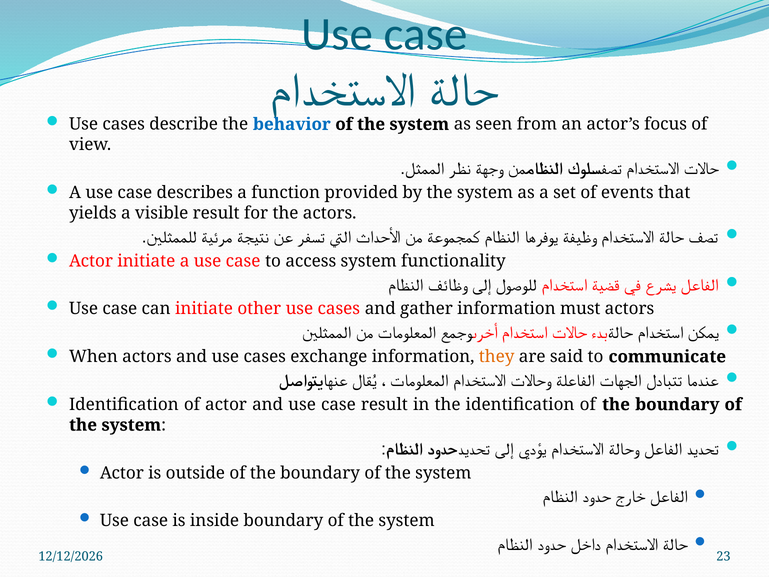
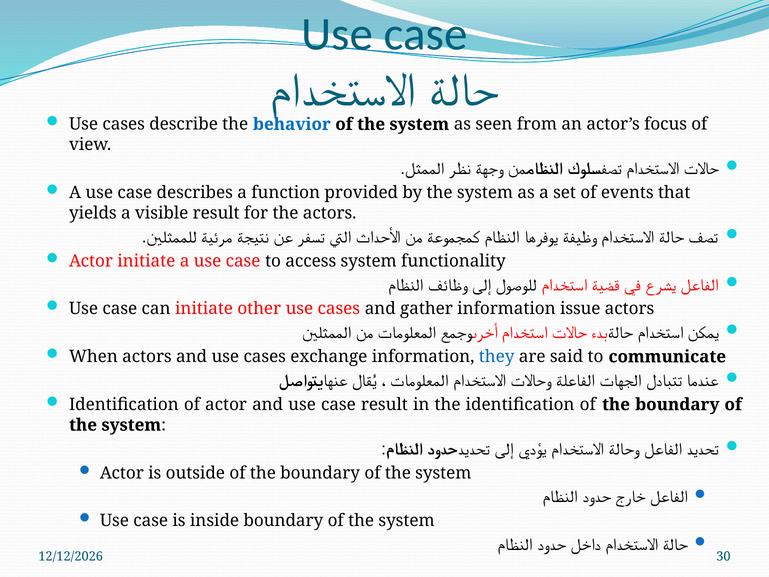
must: must -> issue (580, 309)
they colour: orange -> blue (497, 357)
23: 23 -> 30 (723, 556)
